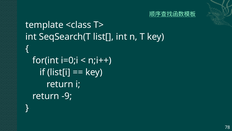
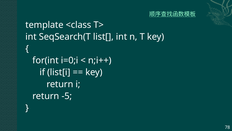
-9: -9 -> -5 (67, 96)
